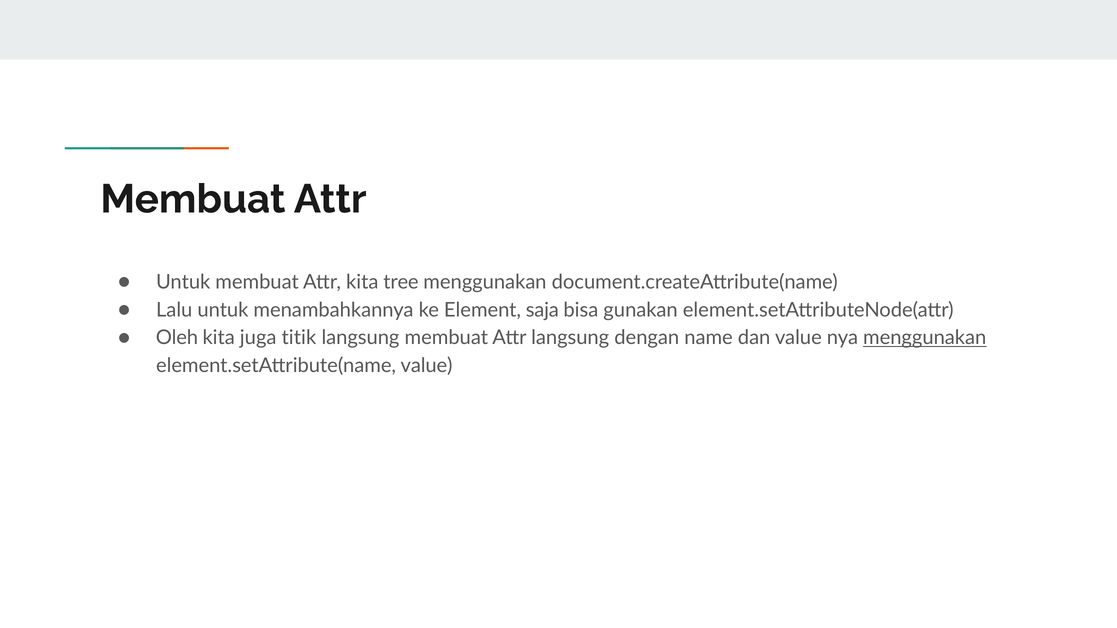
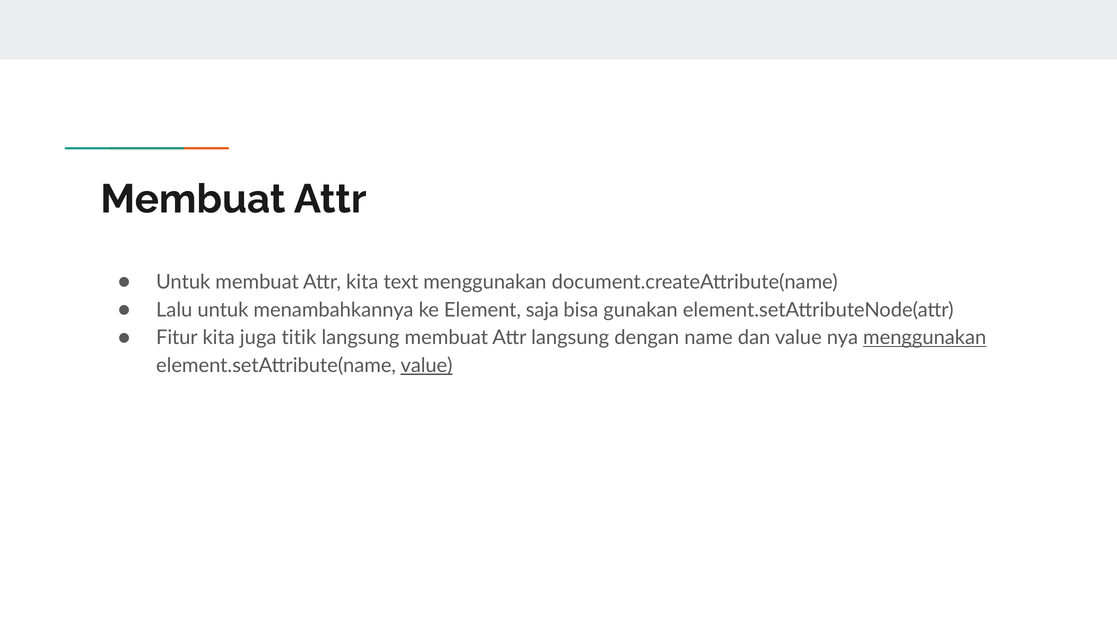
tree: tree -> text (401, 282)
Oleh: Oleh -> Fitur (177, 338)
value underline: none -> present (427, 366)
